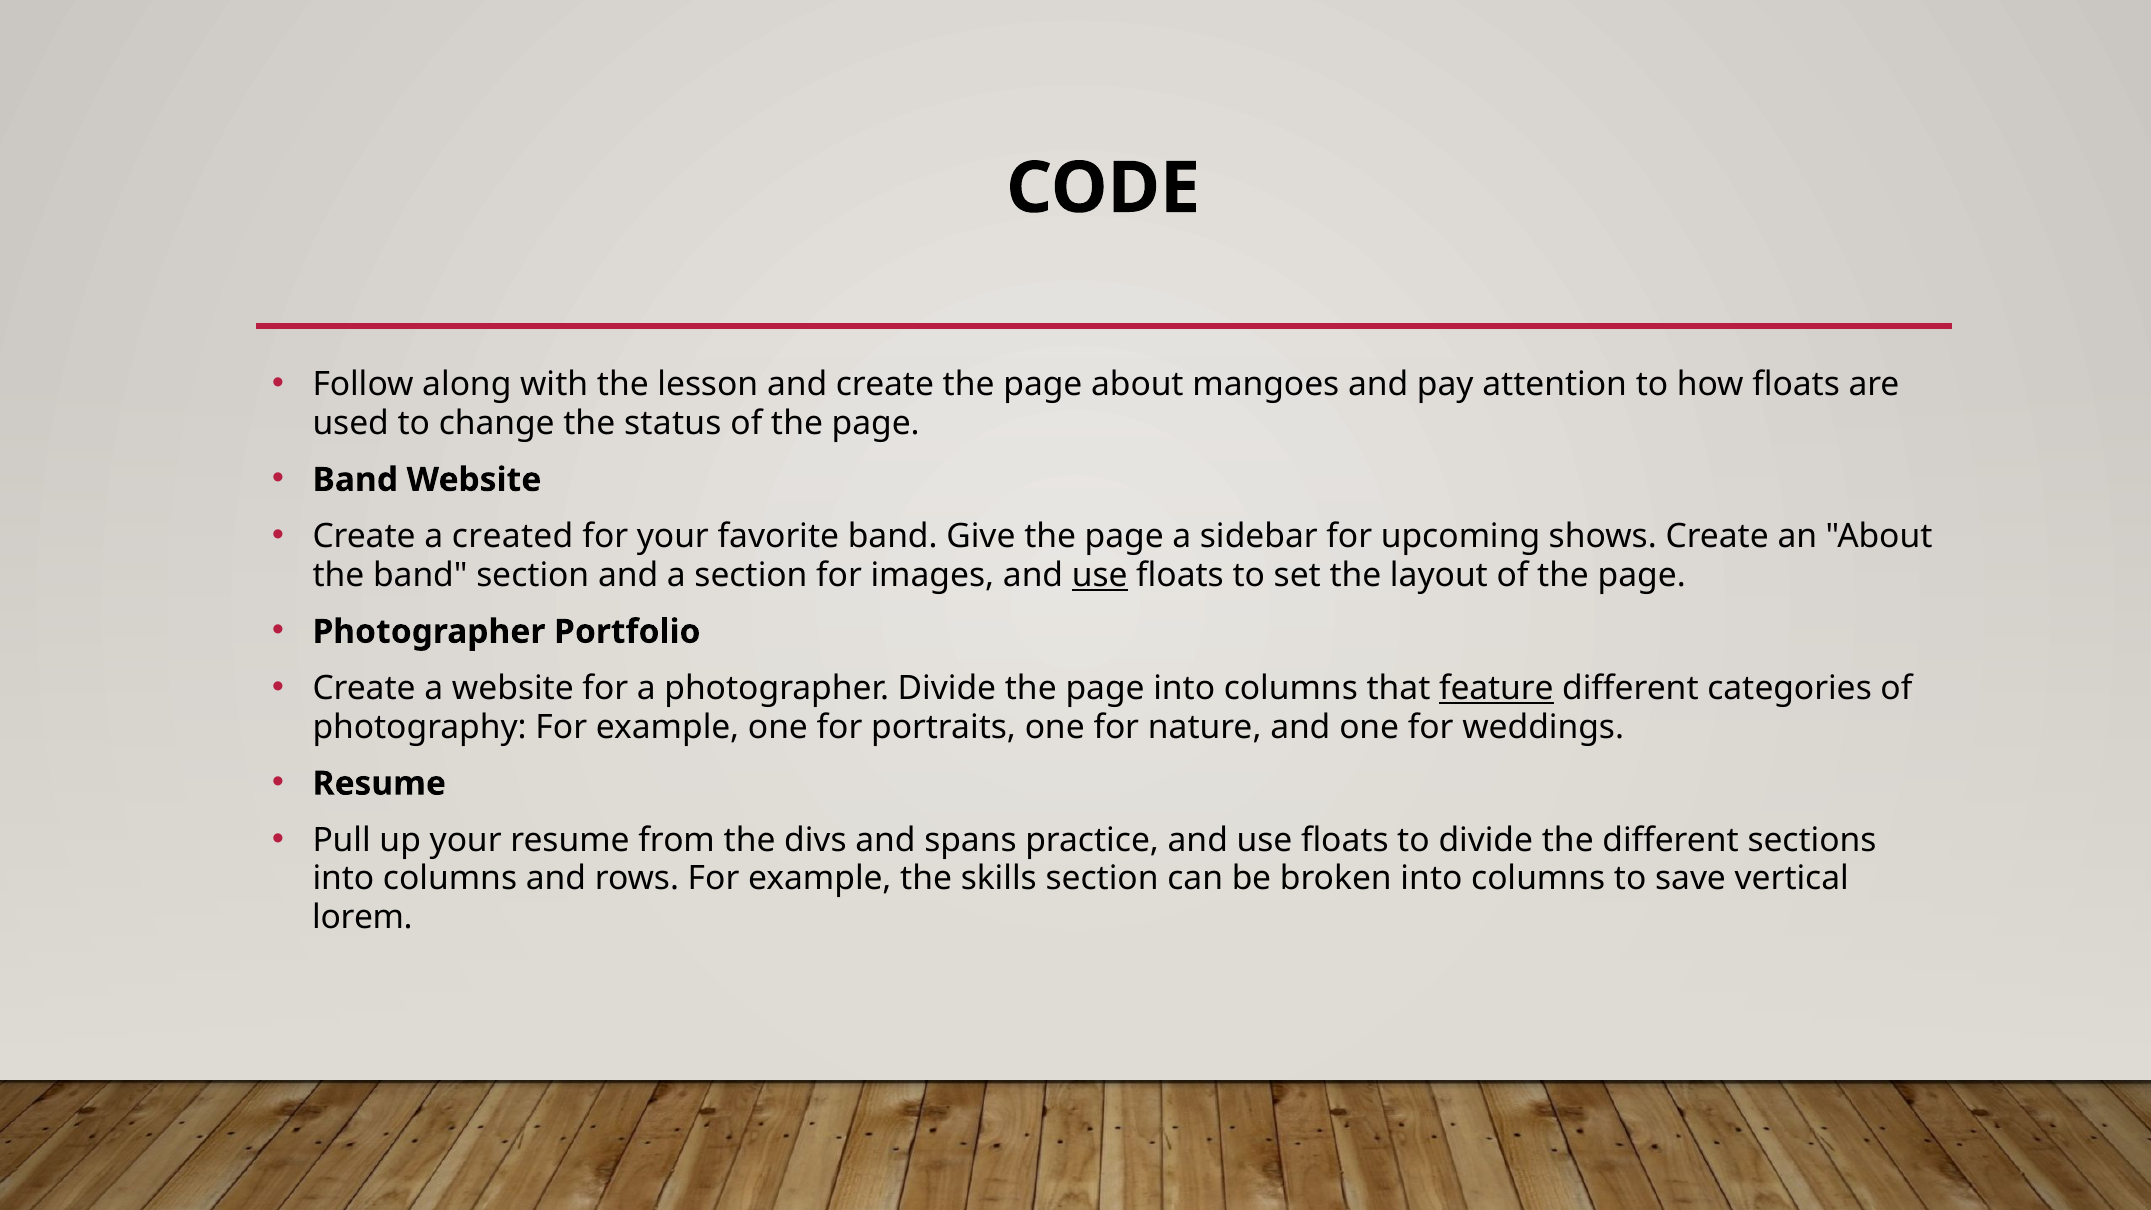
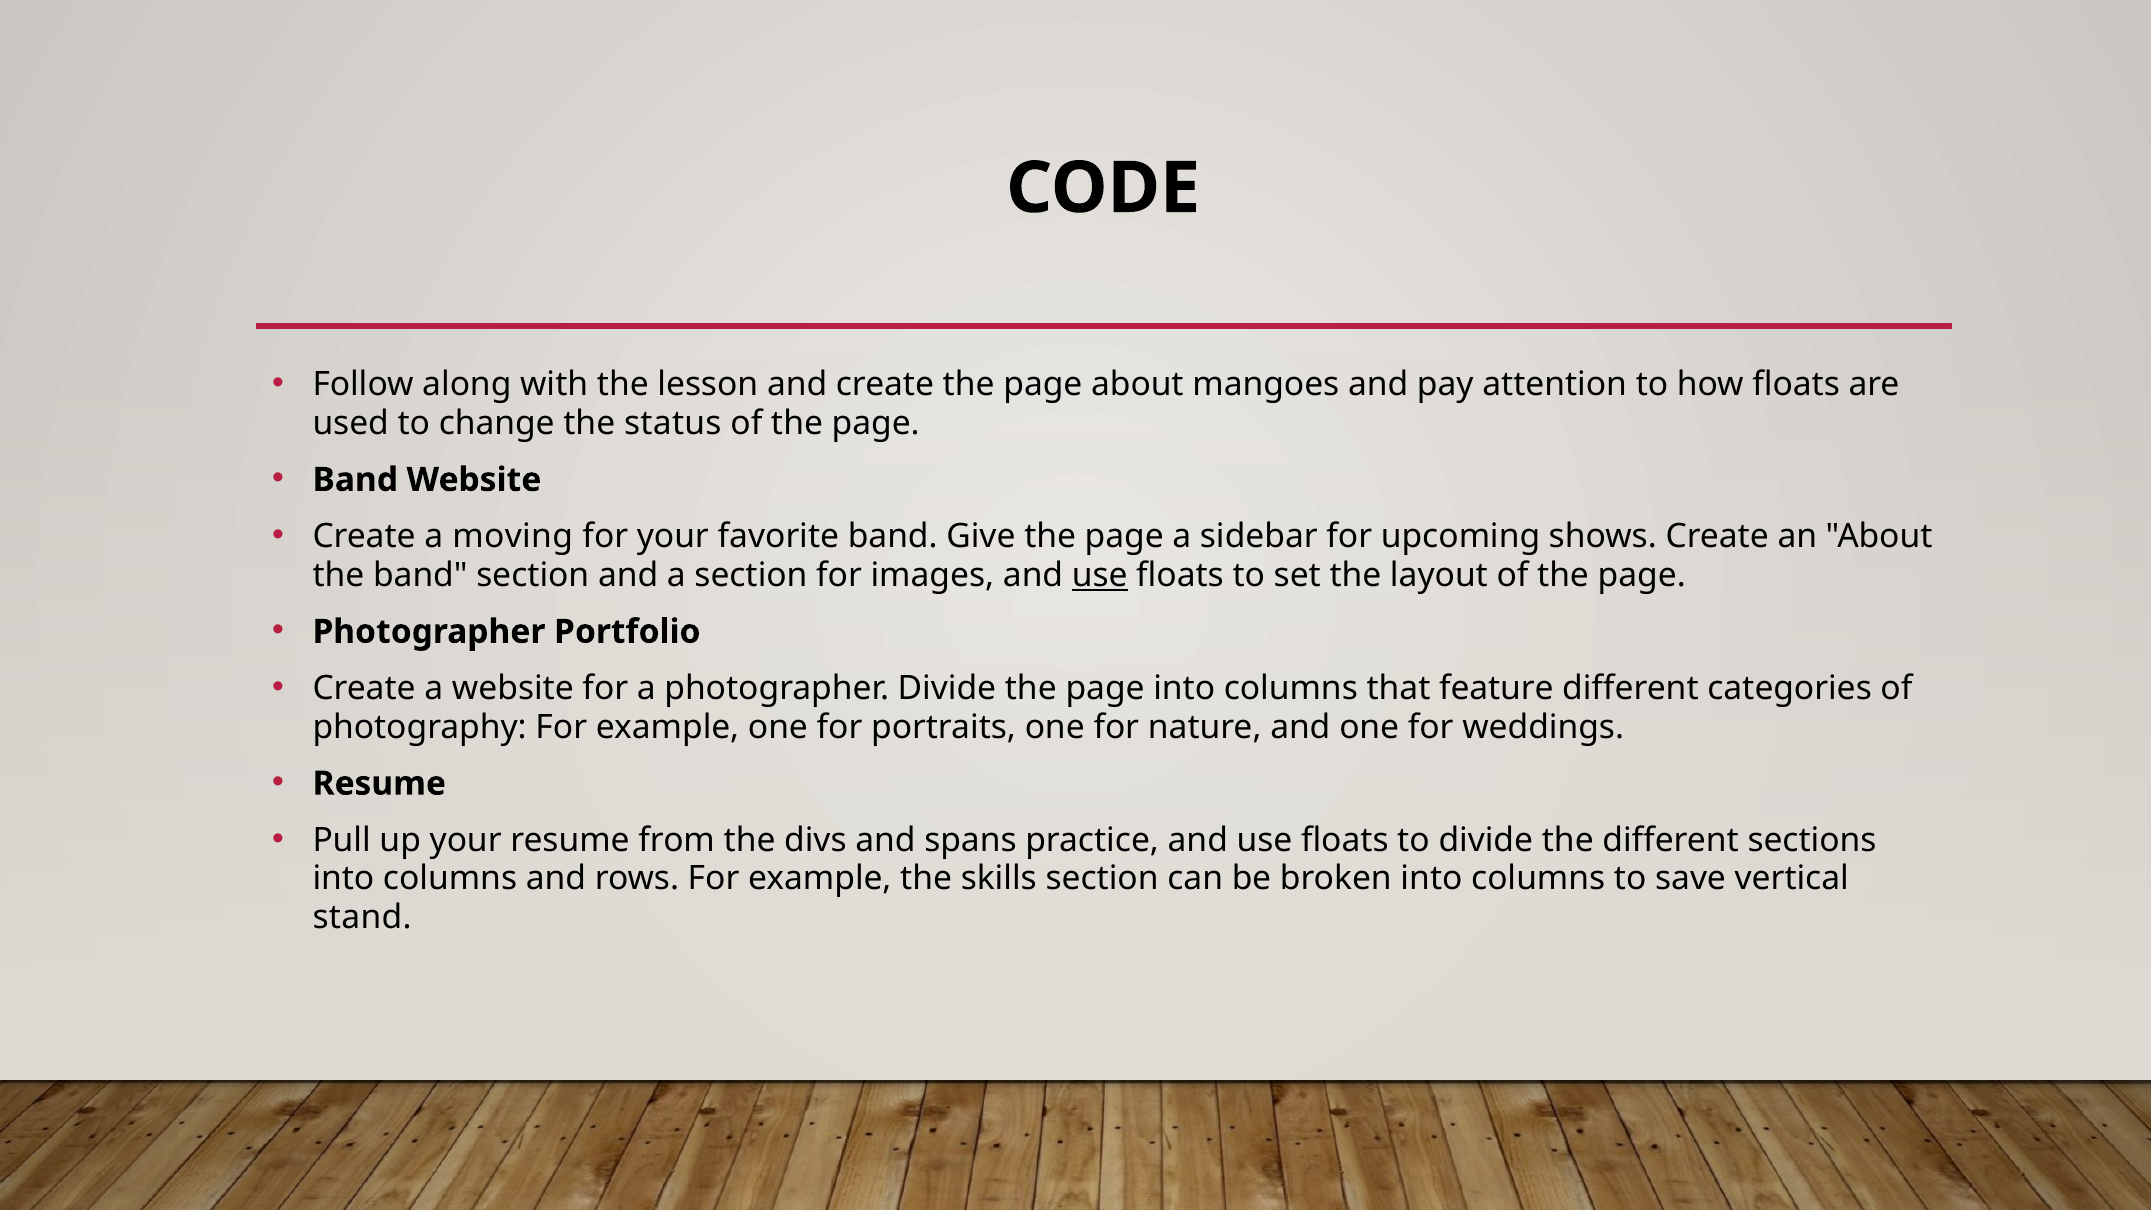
created: created -> moving (513, 536)
feature underline: present -> none (1496, 688)
lorem: lorem -> stand (362, 917)
